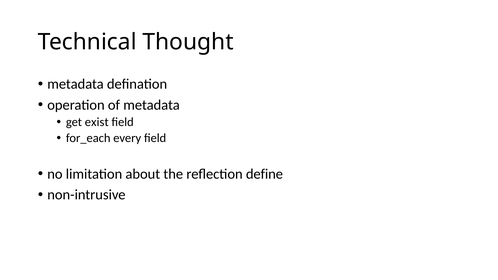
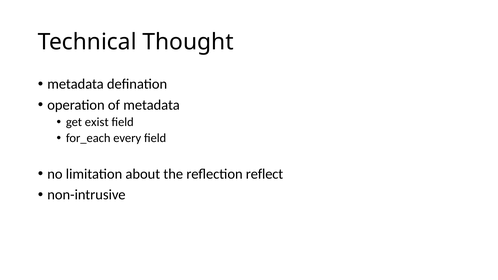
define: define -> reflect (264, 174)
